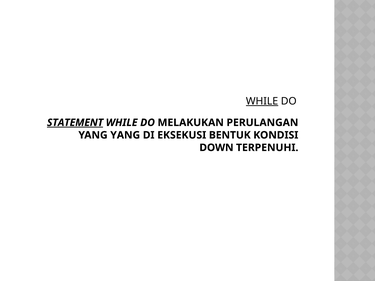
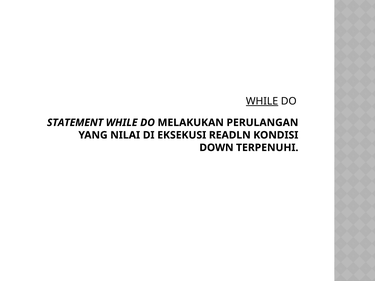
STATEMENT underline: present -> none (75, 123)
YANG YANG: YANG -> NILAI (125, 135)
BENTUK: BENTUK -> READLN (230, 135)
